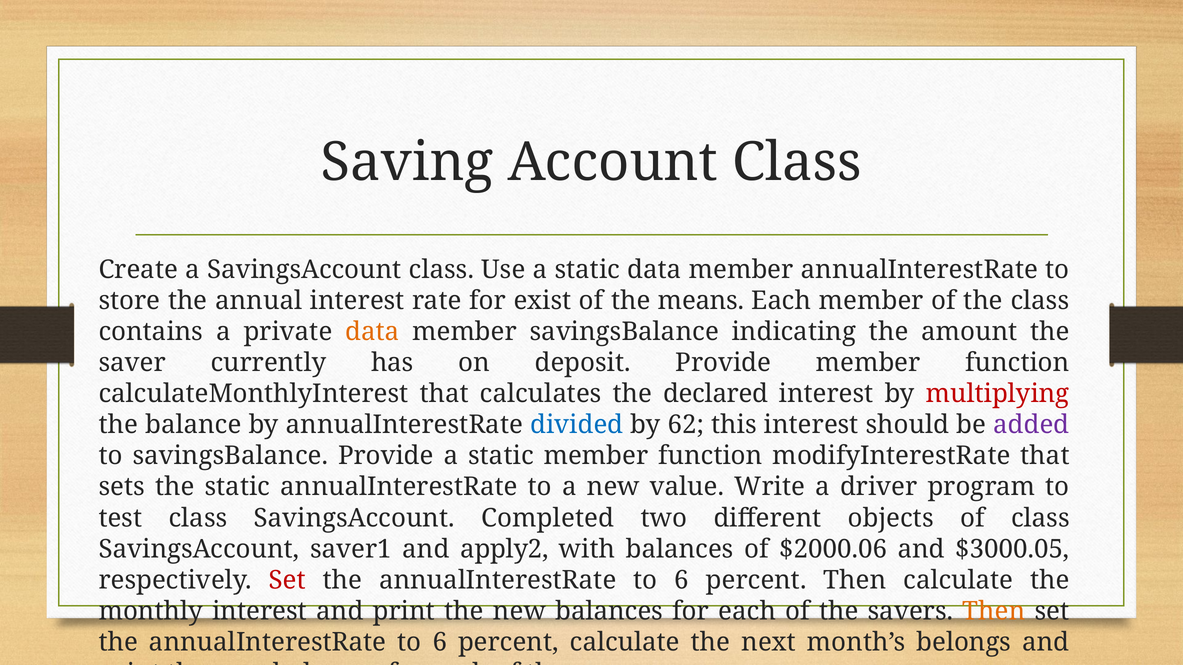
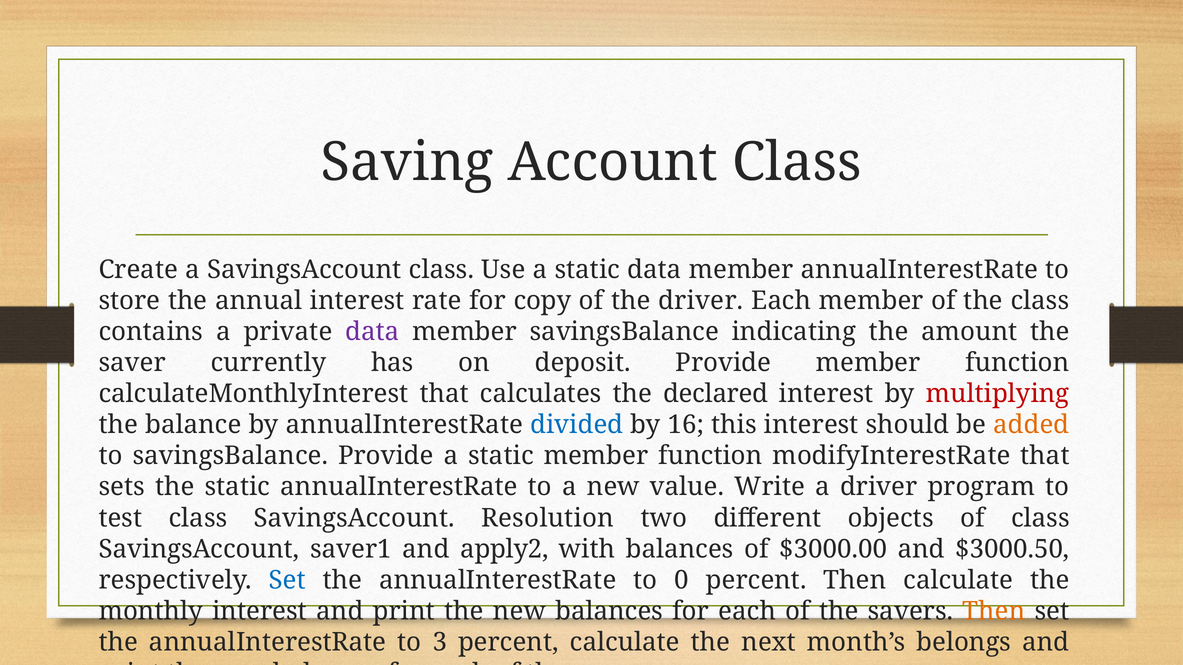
exist: exist -> copy (542, 301)
the means: means -> driver (701, 301)
data colour: orange -> purple (372, 332)
62: 62 -> 16 (686, 425)
added colour: purple -> orange (1031, 425)
Completed: Completed -> Resolution (548, 518)
$2000.06: $2000.06 -> $3000.00 (833, 549)
$3000.05: $3000.05 -> $3000.50 (1012, 549)
Set colour: red -> blue (287, 580)
6: 6 -> 0 (682, 580)
6: 6 -> 3 (440, 643)
